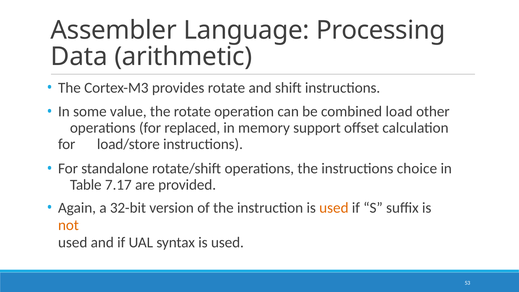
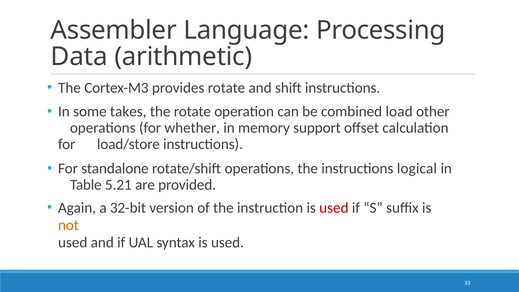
value: value -> takes (128, 111)
replaced: replaced -> whether (192, 128)
choice: choice -> logical (417, 169)
7.17: 7.17 -> 5.21 (118, 185)
used colour: orange -> red (334, 208)
